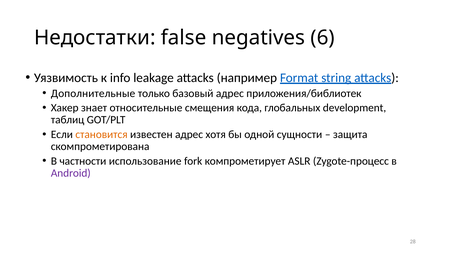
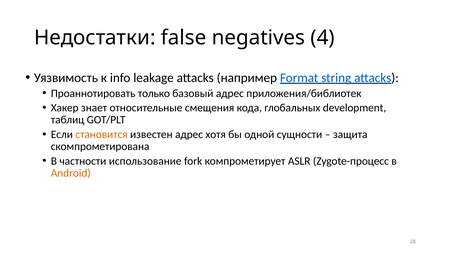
6: 6 -> 4 (323, 38)
Дополнительные: Дополнительные -> Проаннотировать (93, 93)
Android colour: purple -> orange (71, 173)
